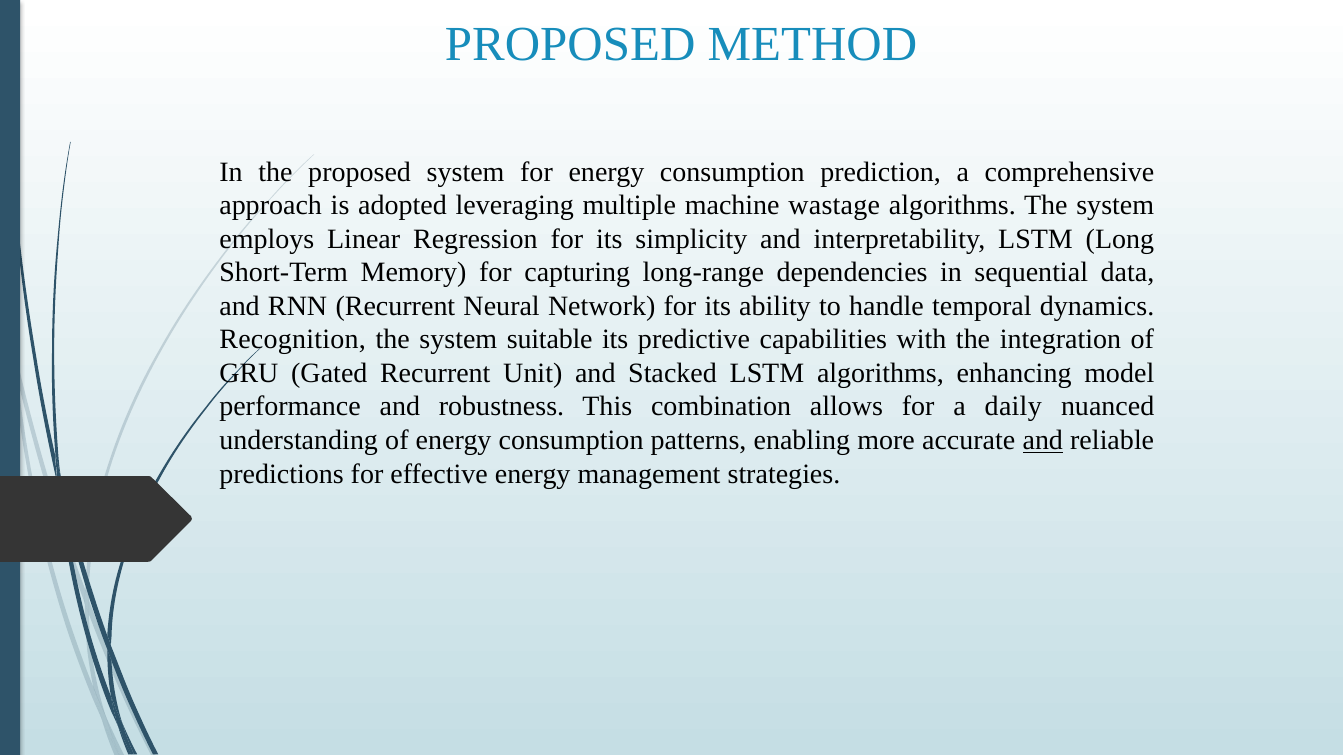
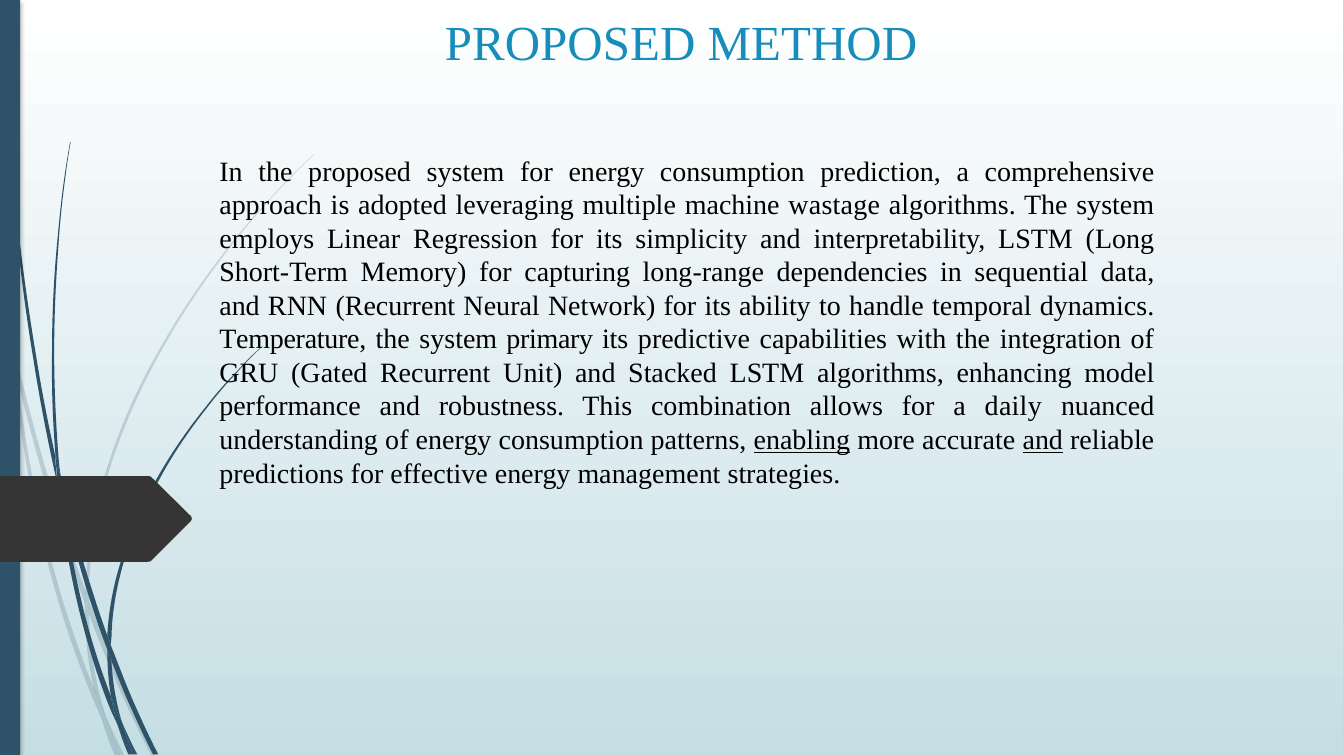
Recognition: Recognition -> Temperature (293, 340)
suitable: suitable -> primary (550, 340)
enabling underline: none -> present (802, 441)
